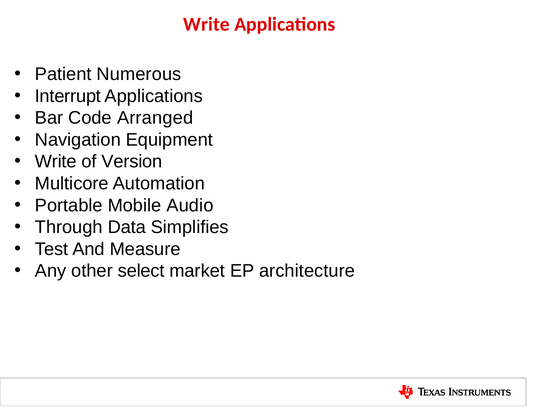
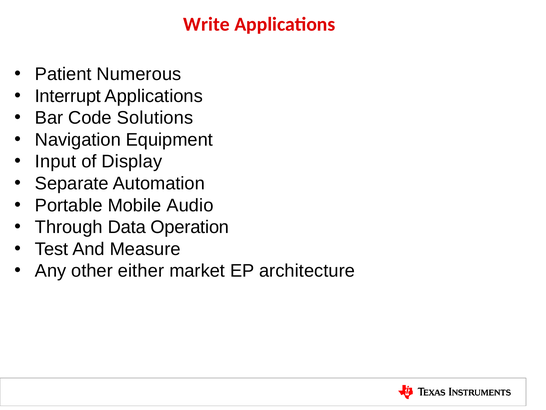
Arranged: Arranged -> Solutions (155, 118)
Write: Write -> Input (56, 161)
Version: Version -> Display (132, 161)
Multicore: Multicore -> Separate (72, 183)
Simplifies: Simplifies -> Operation (190, 227)
select: select -> either (141, 271)
